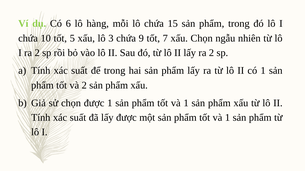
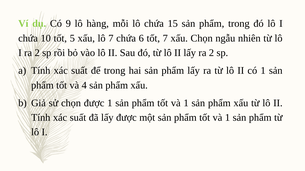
6: 6 -> 9 (68, 24)
lô 3: 3 -> 7 (111, 38)
9: 9 -> 6 (141, 38)
và 2: 2 -> 4 (84, 85)
